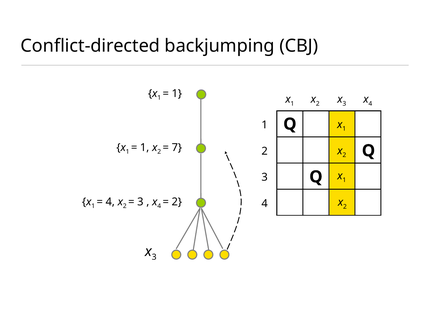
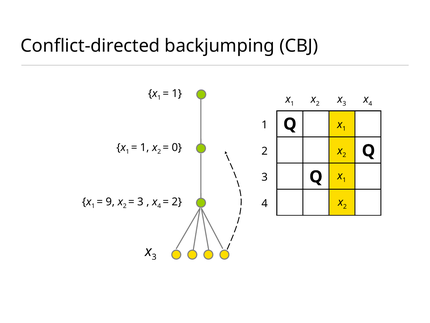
7: 7 -> 0 (177, 147)
4: 4 -> 9 (110, 202)
